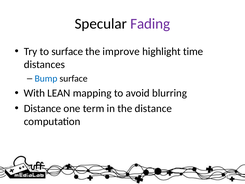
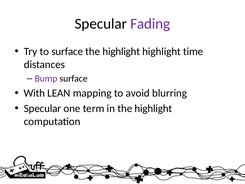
improve: improve -> highlight (121, 51)
Bump colour: blue -> purple (46, 79)
Distance: Distance -> Specular (43, 108)
in the distance: distance -> highlight (153, 108)
